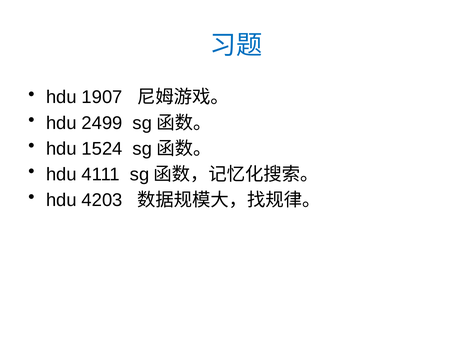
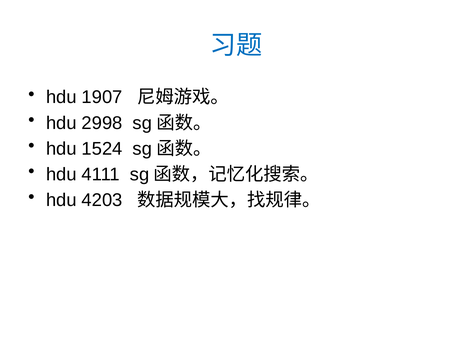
2499: 2499 -> 2998 (102, 123)
